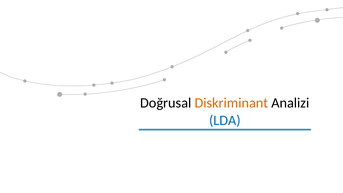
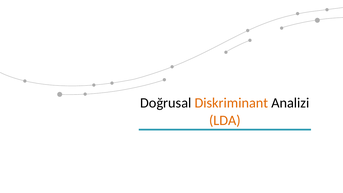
LDA colour: blue -> orange (225, 120)
